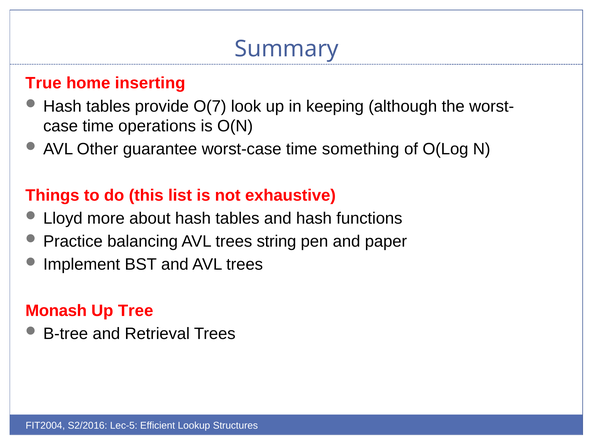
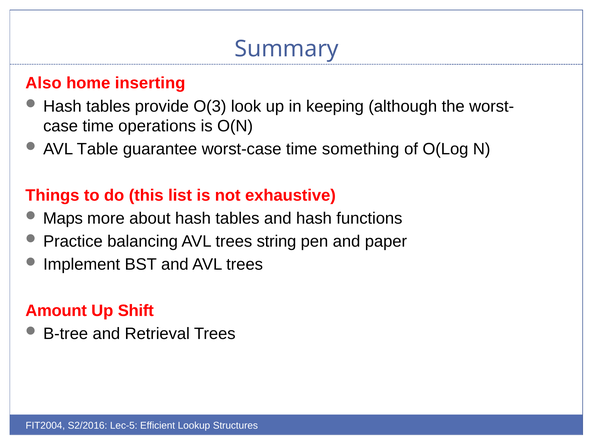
True: True -> Also (43, 83)
O(7: O(7 -> O(3 (210, 106)
Other: Other -> Table (98, 149)
Lloyd: Lloyd -> Maps (63, 218)
Monash: Monash -> Amount (56, 311)
Tree: Tree -> Shift (136, 311)
